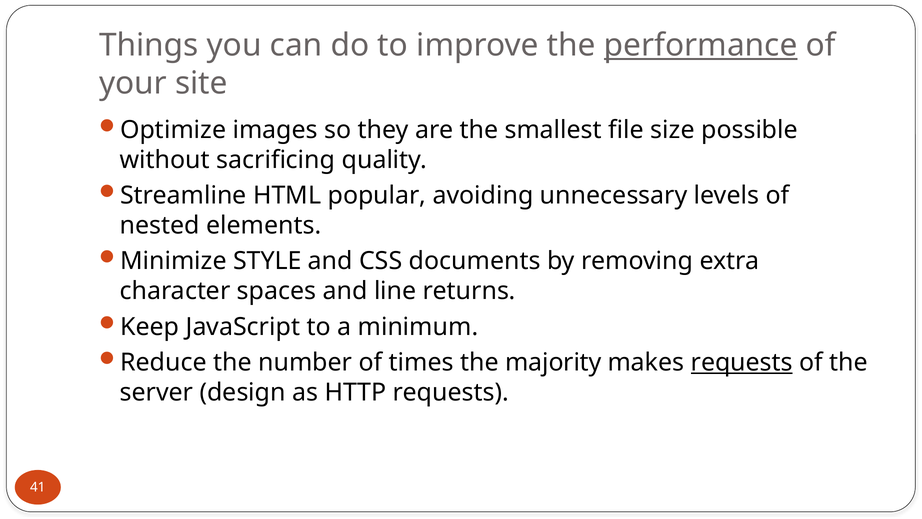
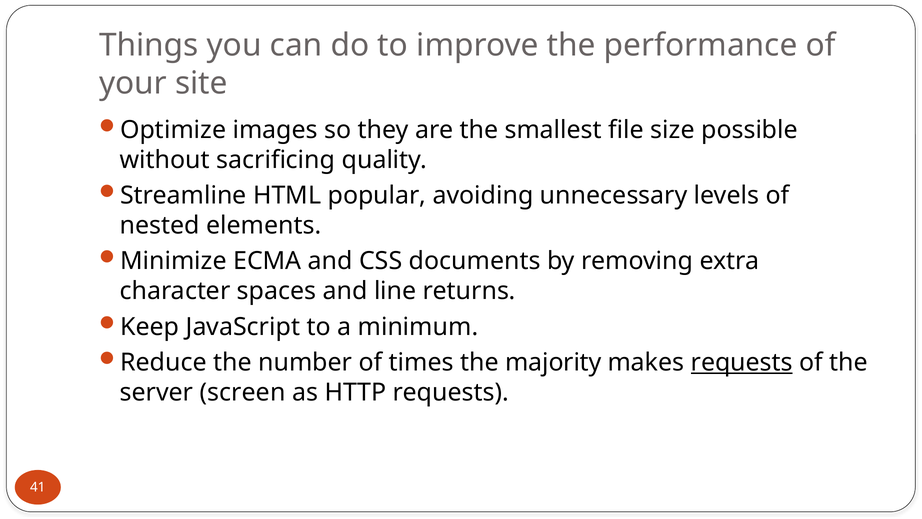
performance underline: present -> none (701, 45)
STYLE: STYLE -> ECMA (267, 261)
design: design -> screen (243, 392)
